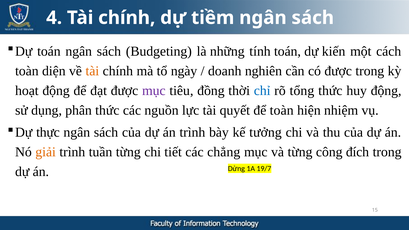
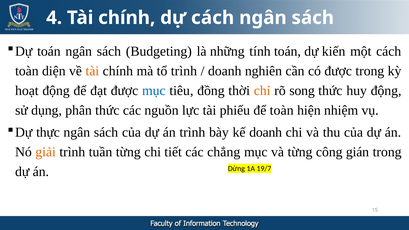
dự tiềm: tiềm -> cách (213, 18)
tổ ngày: ngày -> trình (184, 71)
mục colour: purple -> blue (154, 91)
chỉ colour: blue -> orange (262, 91)
tổng: tổng -> song (302, 91)
quyết: quyết -> phiếu (235, 110)
kế tưởng: tưởng -> doanh (266, 132)
đích: đích -> gián (357, 152)
